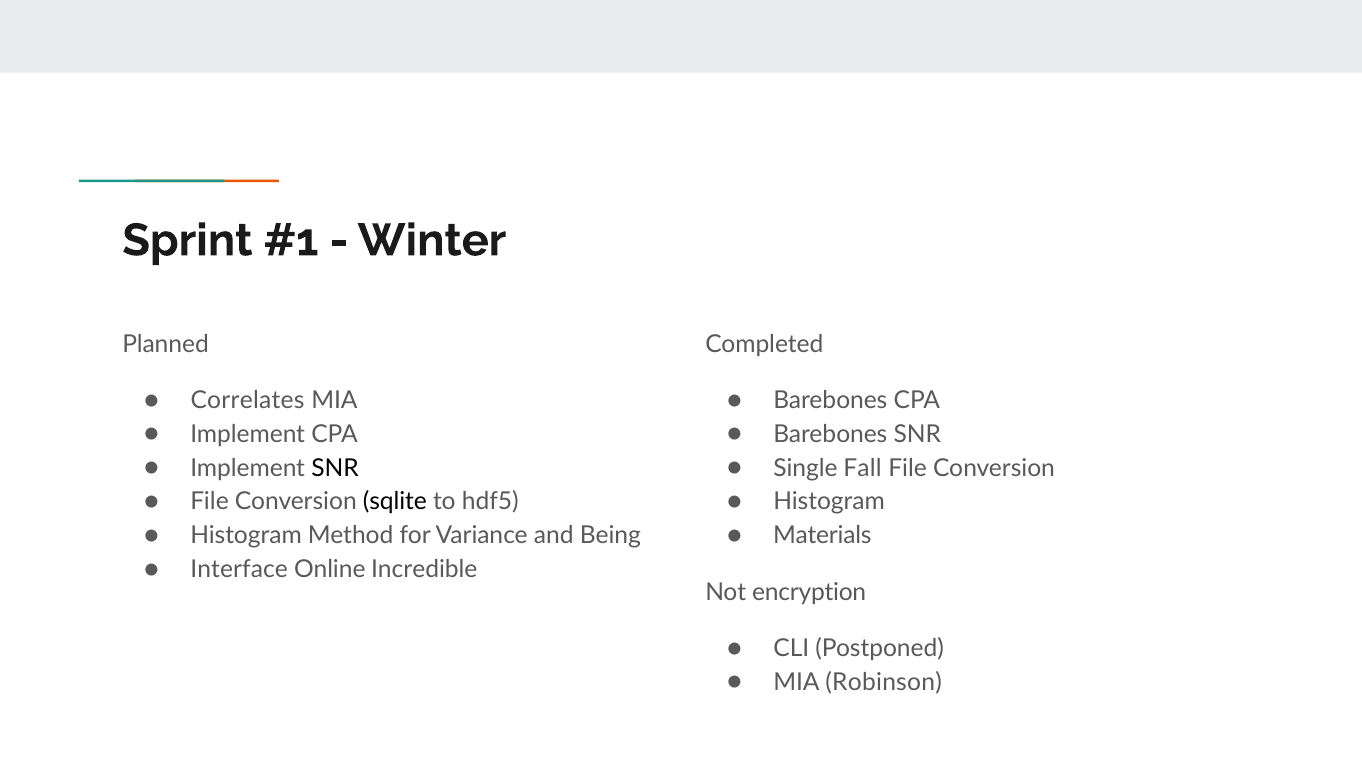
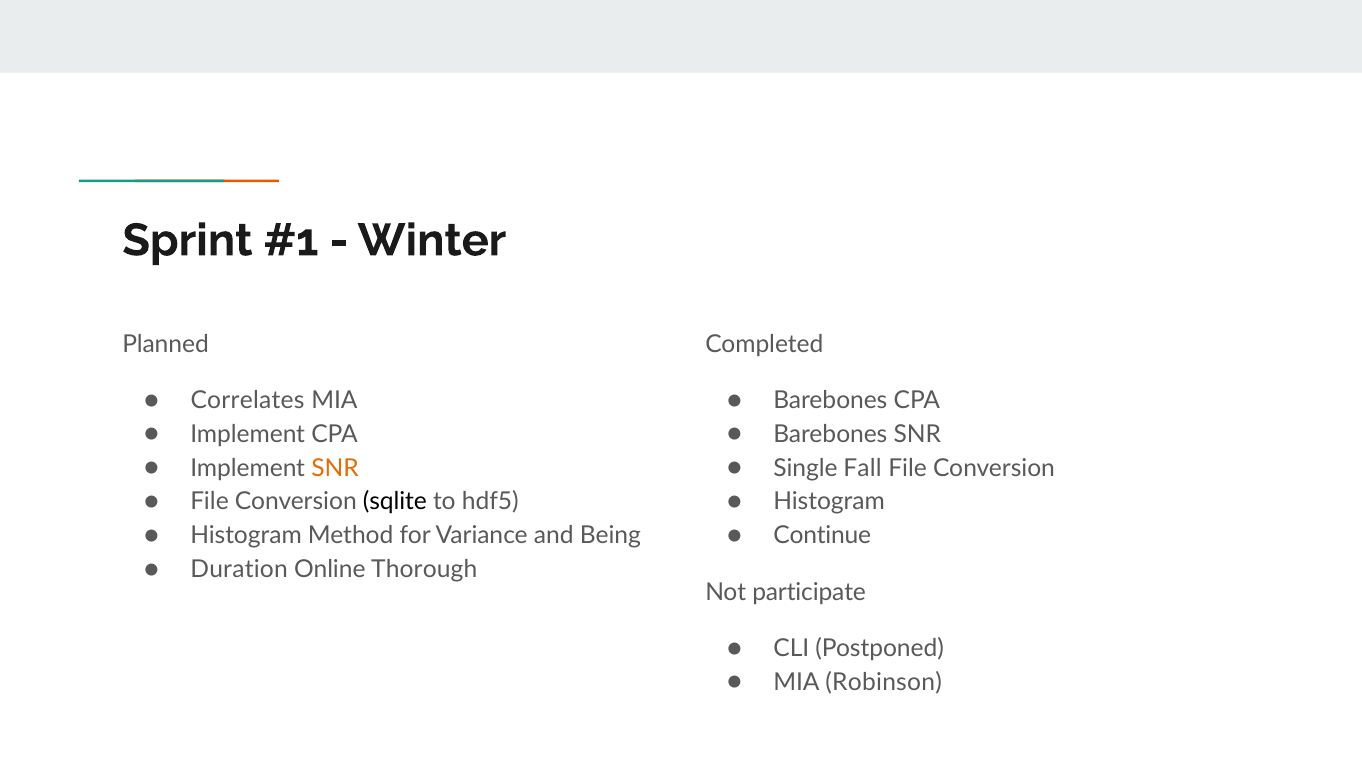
SNR colour: black -> orange (335, 468)
Materials: Materials -> Continue (822, 536)
Interface: Interface -> Duration (239, 569)
Incredible: Incredible -> Thorough (424, 569)
encryption: encryption -> participate (809, 592)
